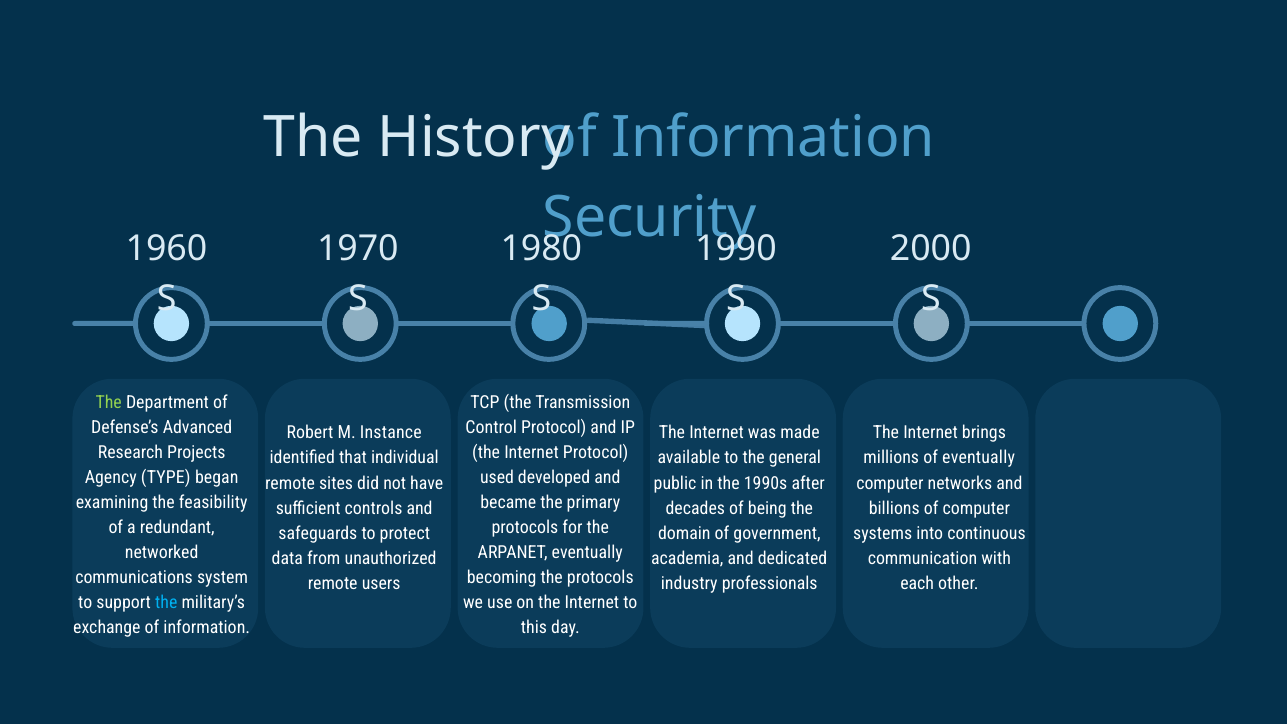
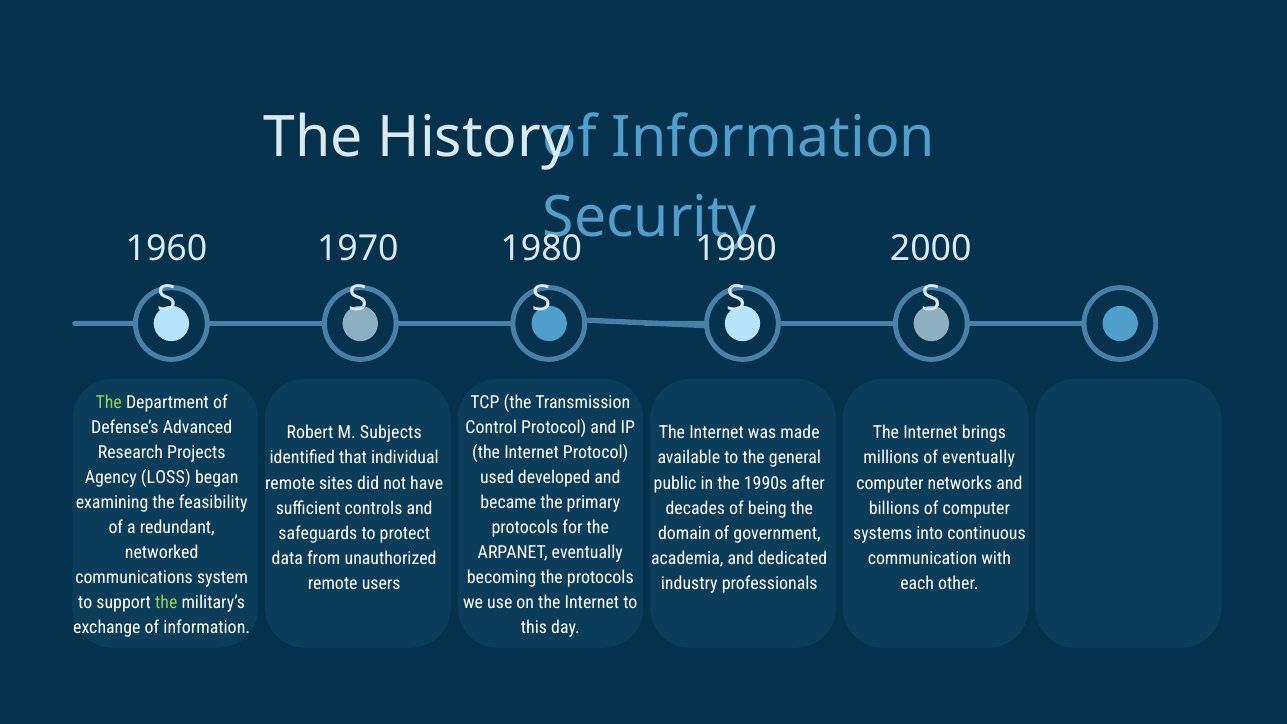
Instance: Instance -> Subjects (391, 433)
TYPE: TYPE -> LOSS (166, 478)
the colour: light blue -> light green (166, 603)
